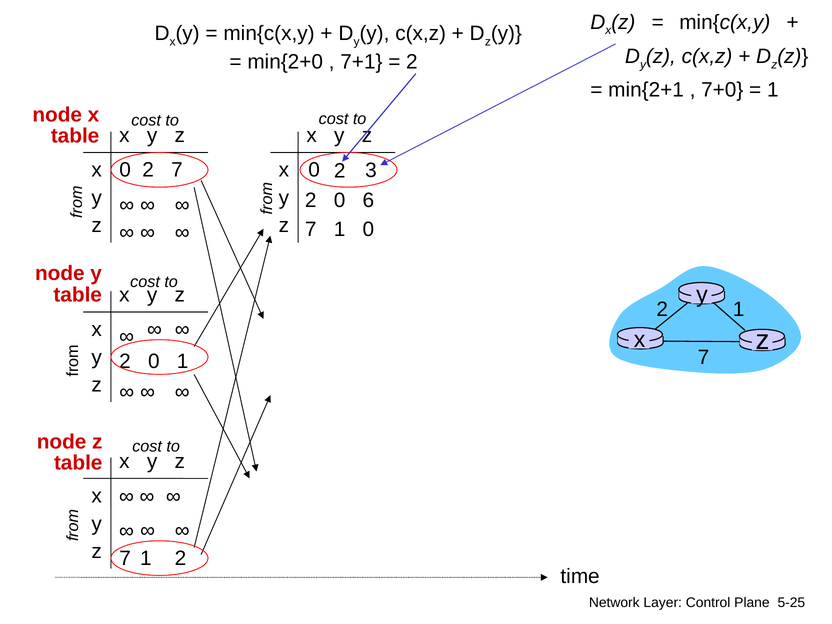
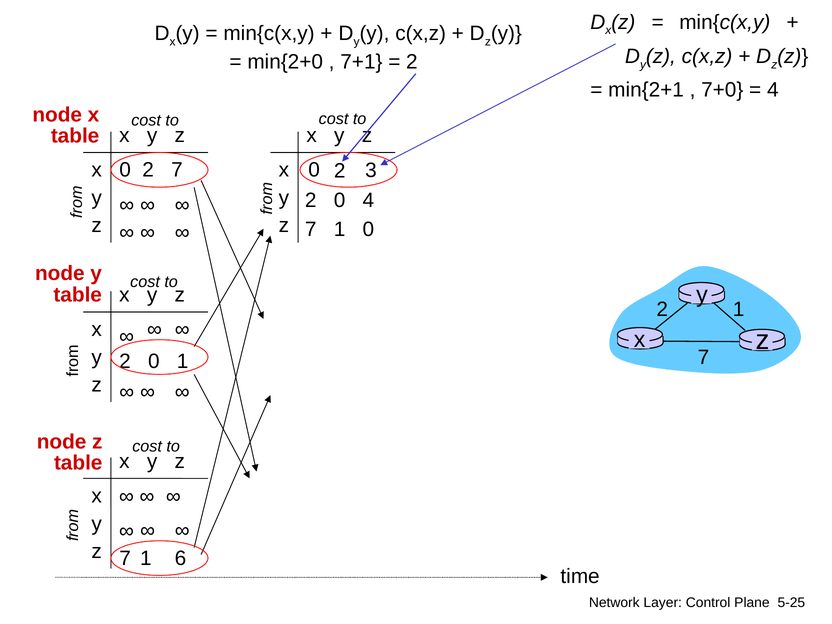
1: 1 -> 4 (773, 90)
0 6: 6 -> 4 (368, 201)
7 1 2: 2 -> 6 (181, 558)
